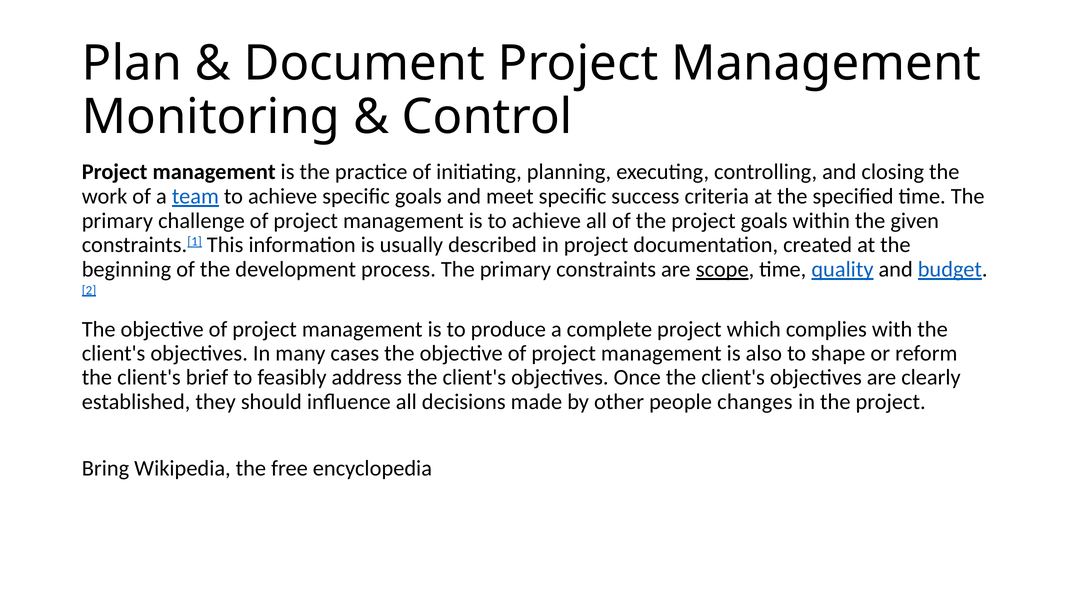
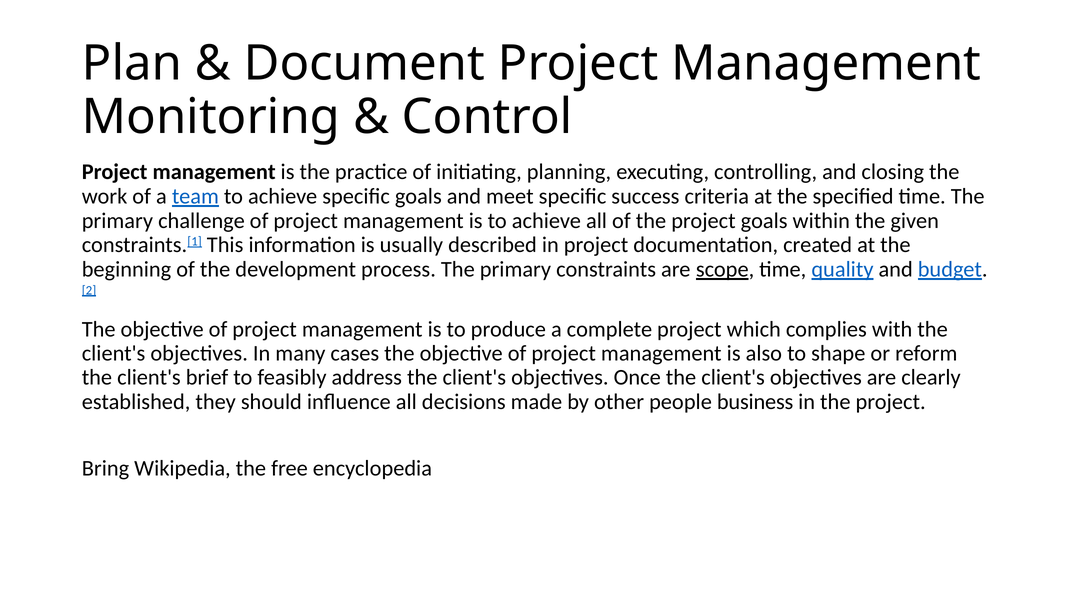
changes: changes -> business (755, 401)
